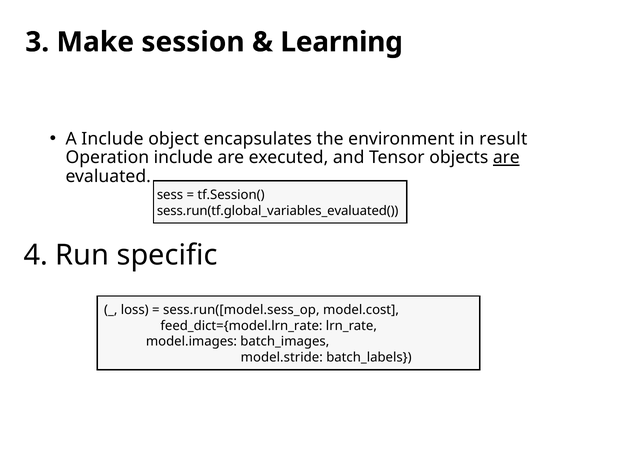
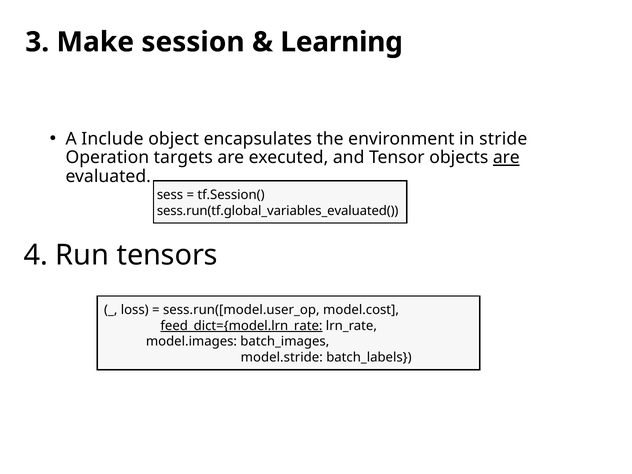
result: result -> stride (503, 139)
Operation include: include -> targets (183, 158)
specific: specific -> tensors (167, 255)
sess.run([model.sess_op: sess.run([model.sess_op -> sess.run([model.user_op (241, 310)
feed_dict={model.lrn_rate underline: none -> present (241, 326)
